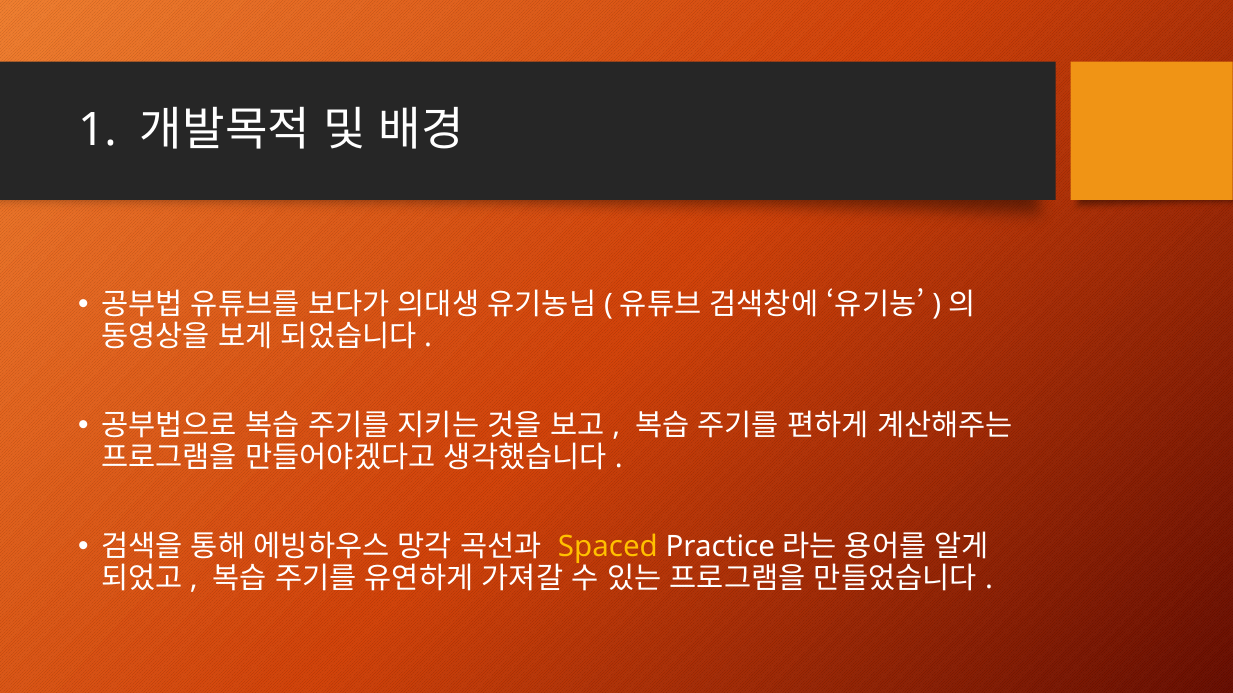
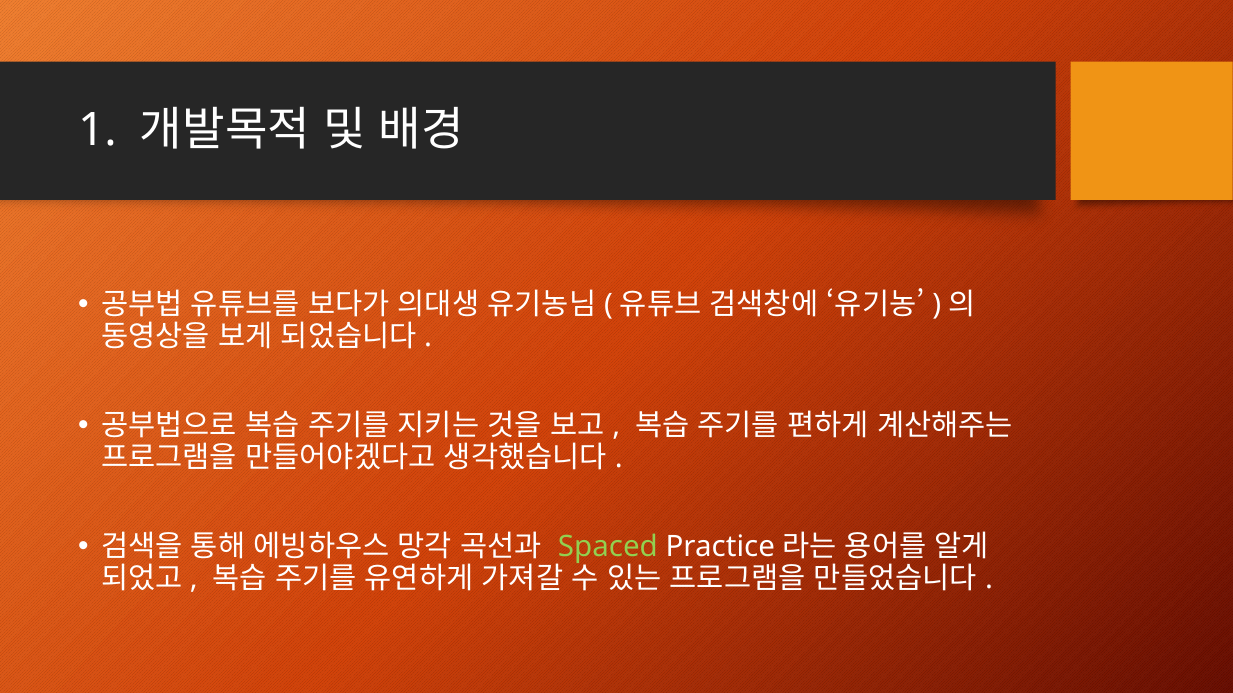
Spaced colour: yellow -> light green (608, 548)
